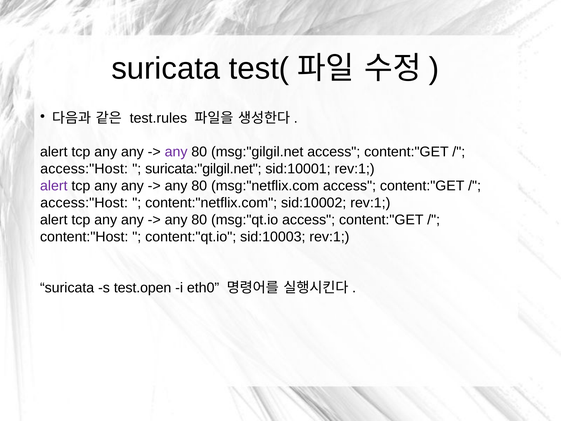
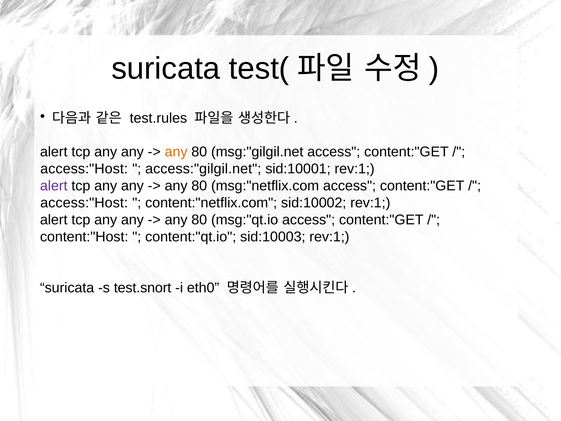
any colour: purple -> orange (176, 152)
suricata:"gilgil.net: suricata:"gilgil.net -> access:"gilgil.net (203, 169)
test.open: test.open -> test.snort (143, 288)
